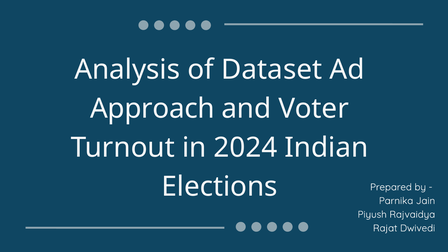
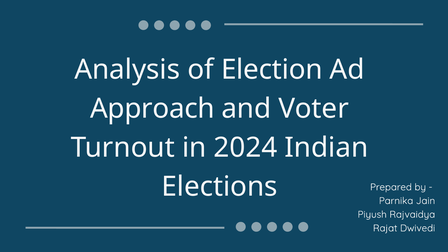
Dataset: Dataset -> Election (272, 70)
